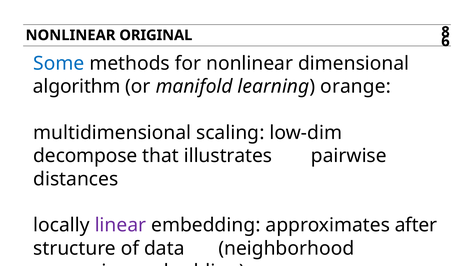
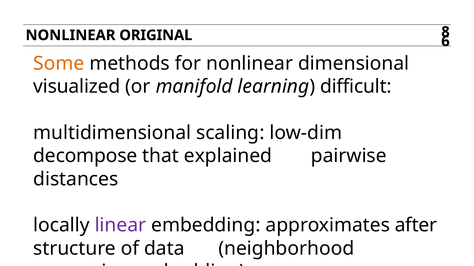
Some colour: blue -> orange (59, 63)
algorithm: algorithm -> visualized (77, 87)
orange: orange -> difficult (356, 87)
illustrates: illustrates -> explained (228, 156)
